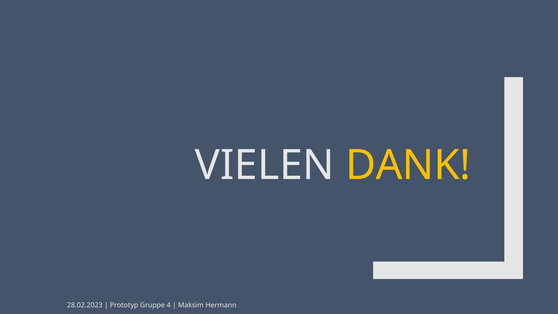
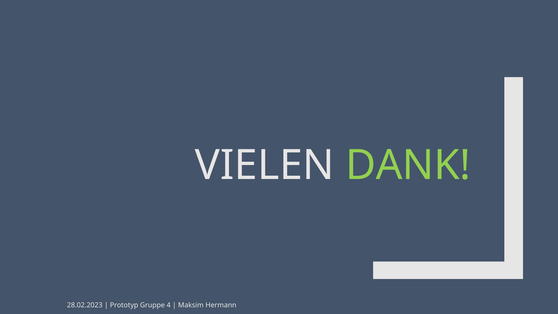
DANK colour: yellow -> light green (408, 165)
